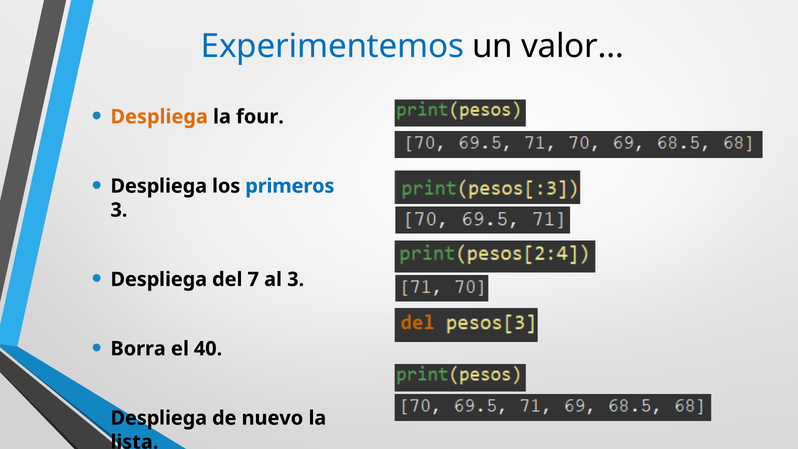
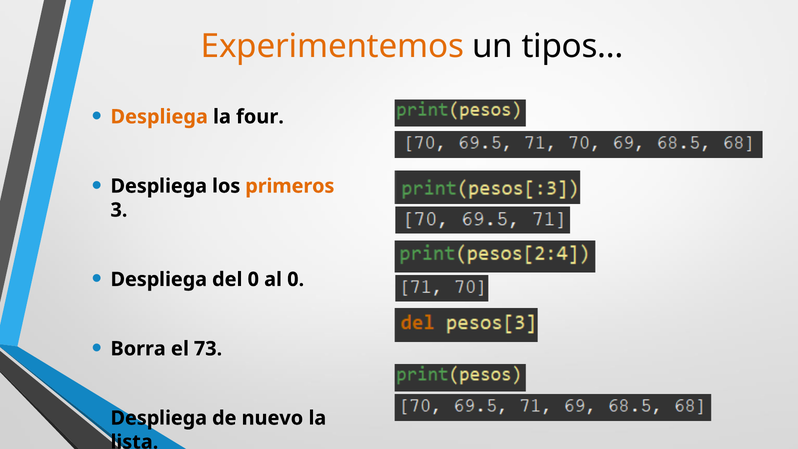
Experimentemos colour: blue -> orange (332, 46)
valor…: valor… -> tipos… (573, 46)
primeros colour: blue -> orange (290, 186)
del 7: 7 -> 0 (253, 279)
al 3: 3 -> 0 (296, 279)
40: 40 -> 73 (208, 349)
